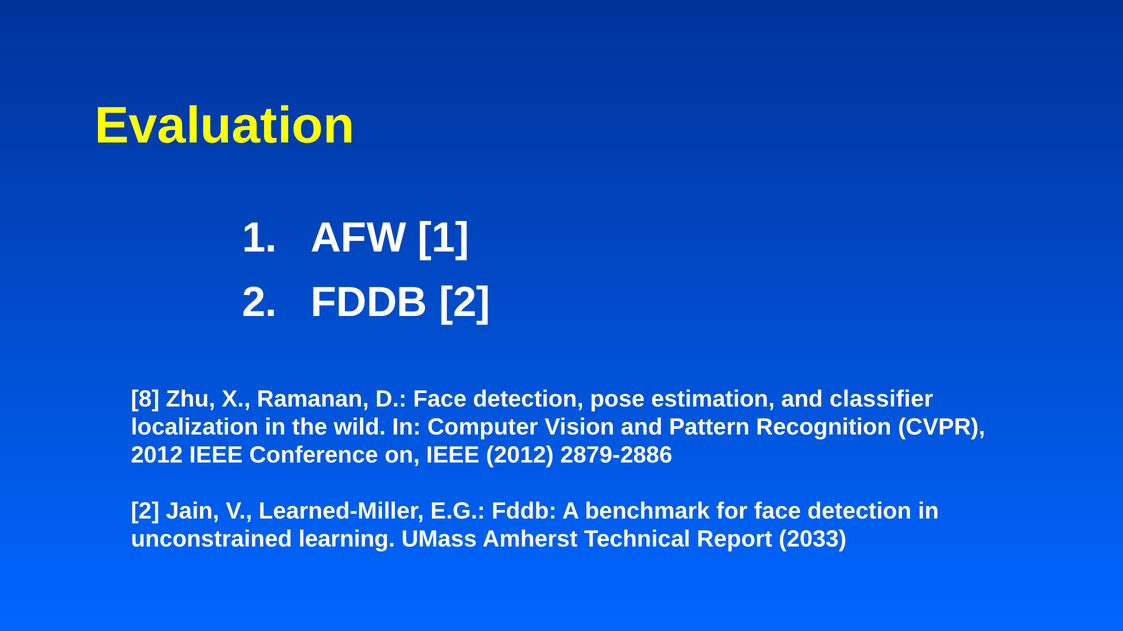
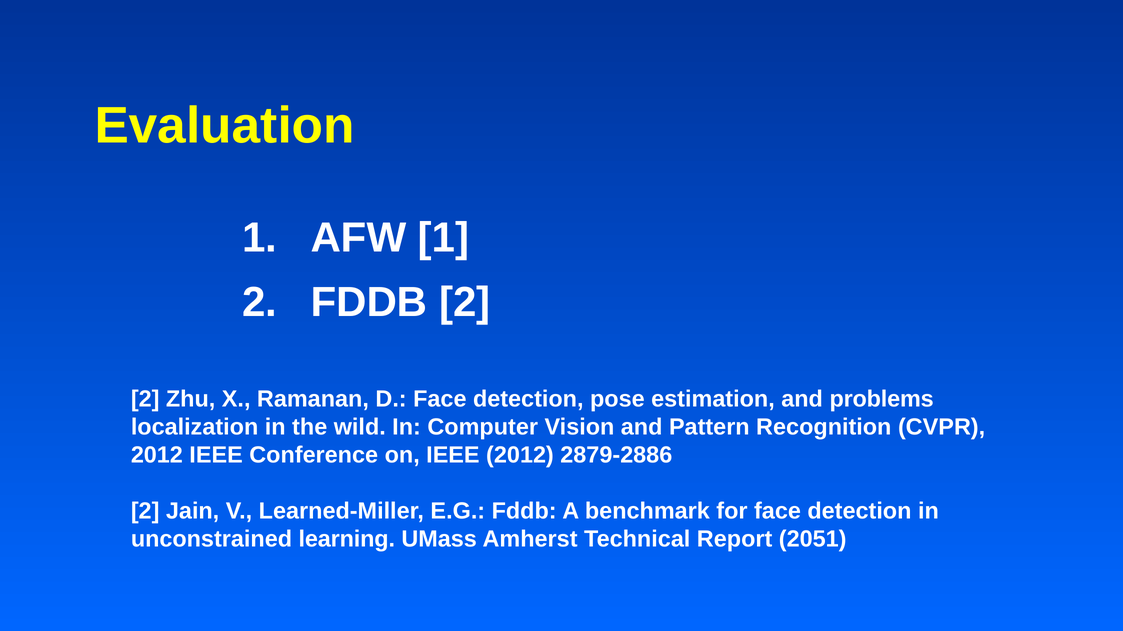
8: 8 -> 2 (145, 399)
classifier: classifier -> problems (882, 399)
2033: 2033 -> 2051 (813, 540)
